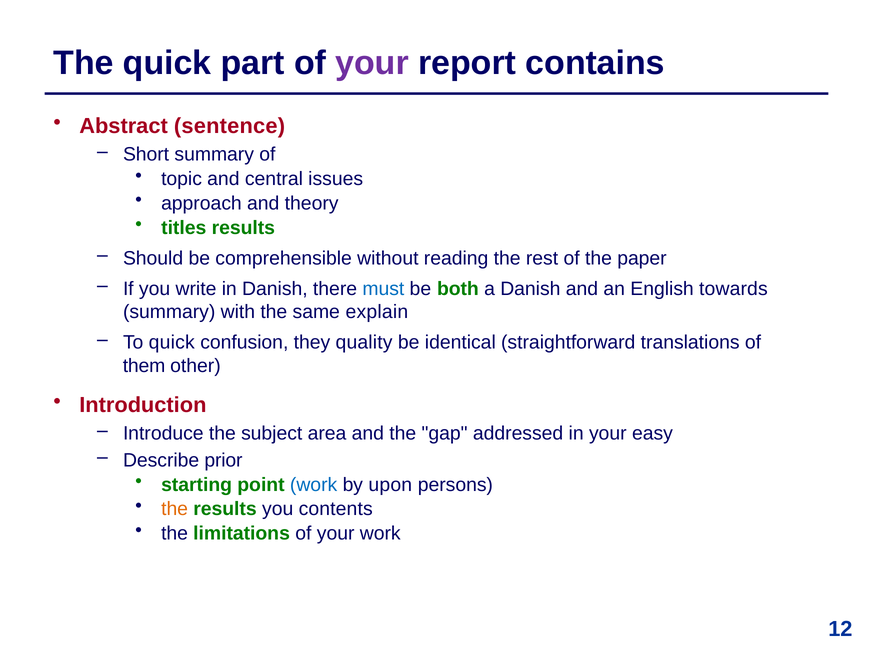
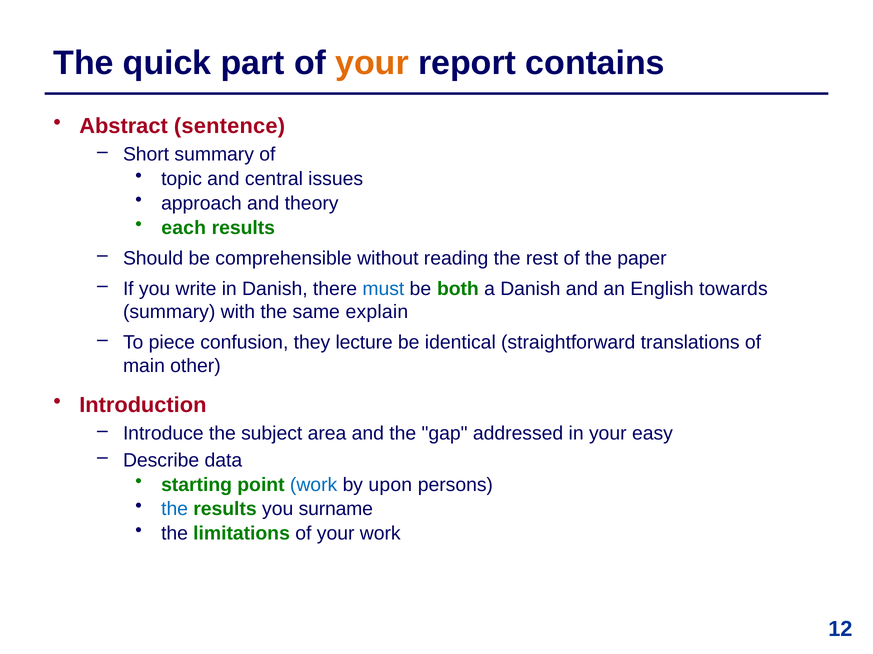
your colour: purple -> orange (372, 63)
titles: titles -> each (184, 228)
To quick: quick -> piece (172, 343)
quality: quality -> lecture (364, 343)
them: them -> main (144, 366)
prior: prior -> data (223, 461)
the colour: orange -> blue (175, 510)
contents: contents -> surname (336, 510)
